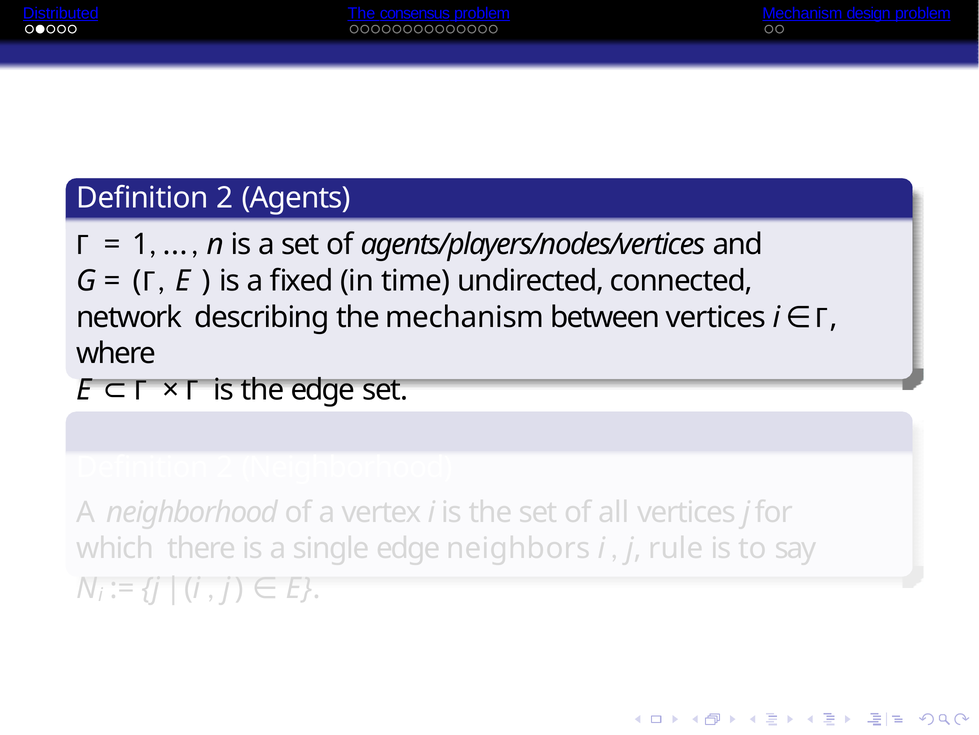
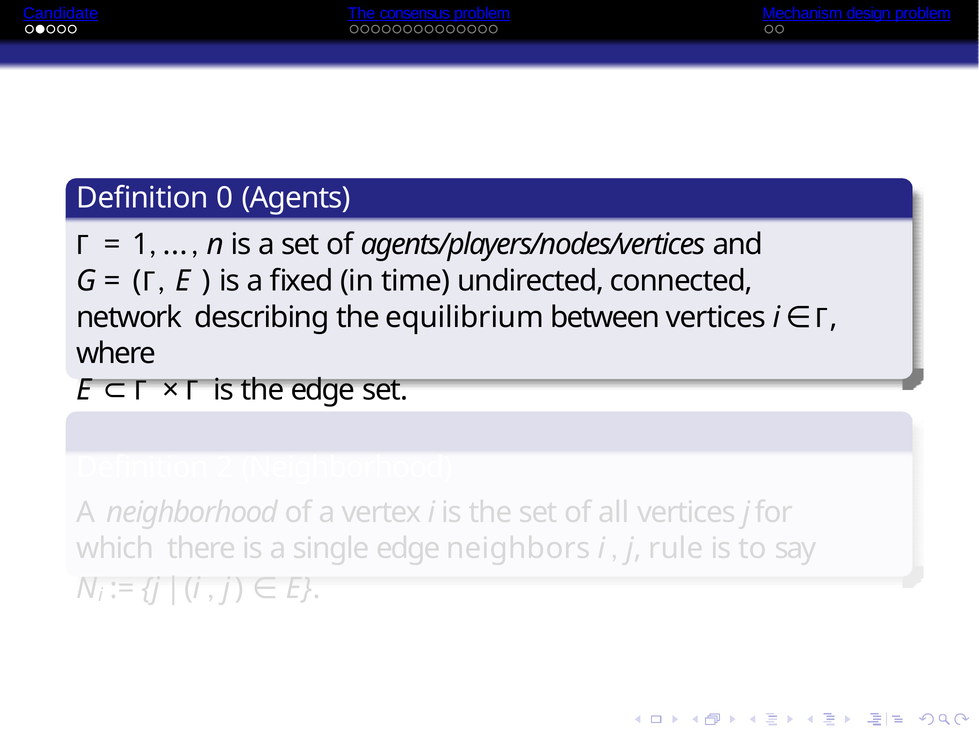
Distributed: Distributed -> Candidate (61, 13)
2: 2 -> 0 (225, 198)
the mechanism: mechanism -> equilibrium (465, 317)
